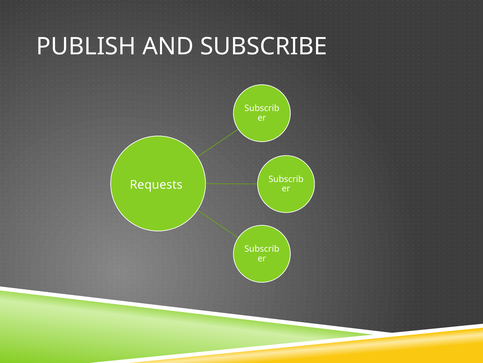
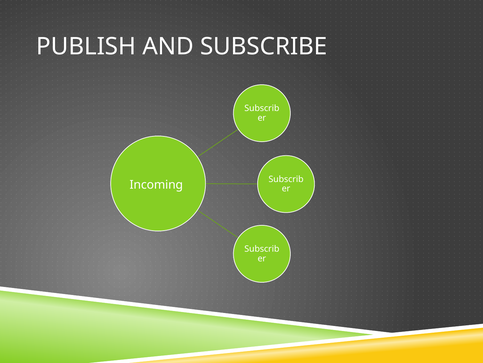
Requests: Requests -> Incoming (156, 184)
